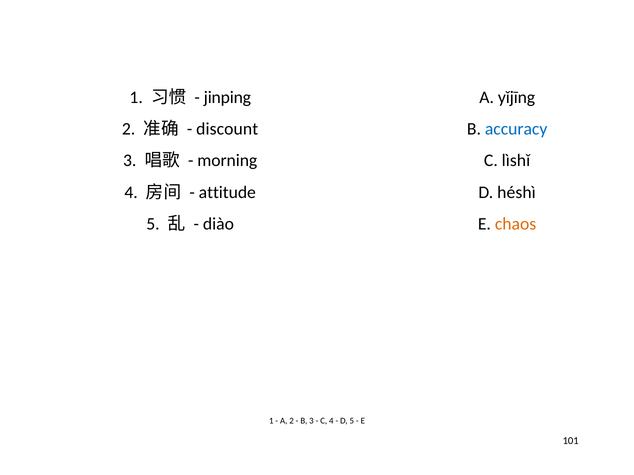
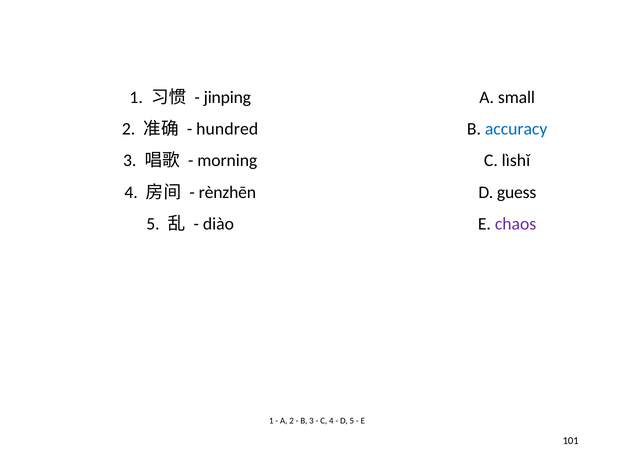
yǐjīng: yǐjīng -> small (516, 97)
discount: discount -> hundred (227, 129)
attitude: attitude -> rènzhēn (227, 192)
héshì: héshì -> guess (517, 192)
chaos colour: orange -> purple (516, 224)
